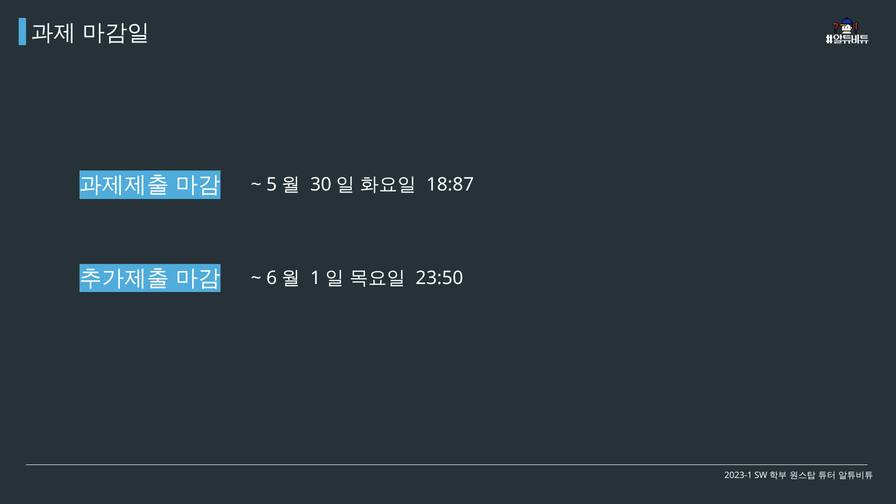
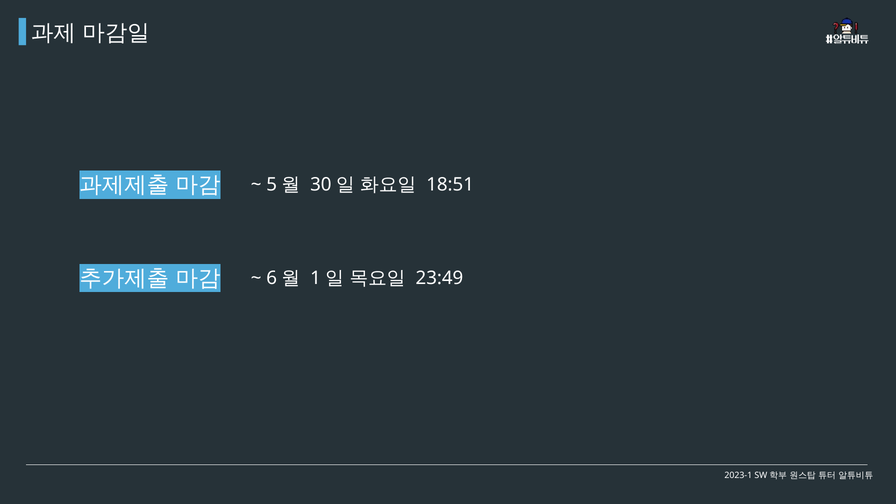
18:87: 18:87 -> 18:51 (450, 185)
23:50: 23:50 -> 23:49 (439, 278)
